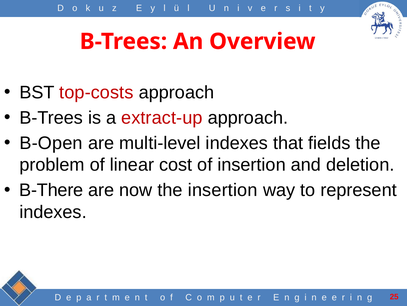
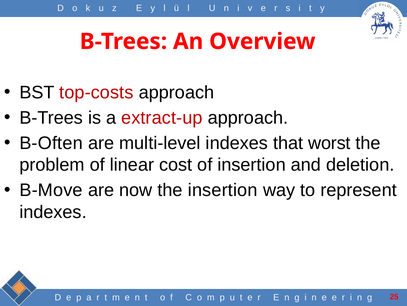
B-Open: B-Open -> B-Often (51, 143)
fields: fields -> worst (329, 143)
B-There: B-There -> B-Move (51, 190)
